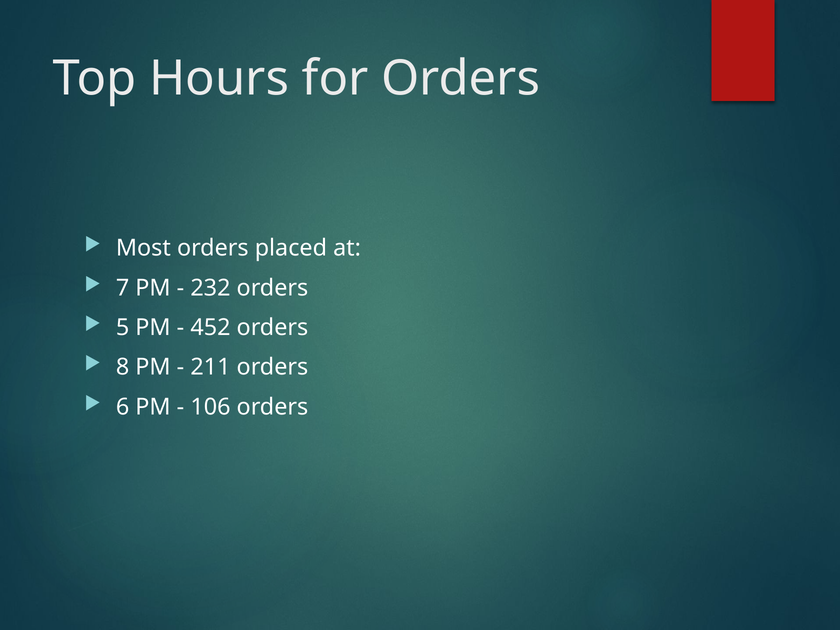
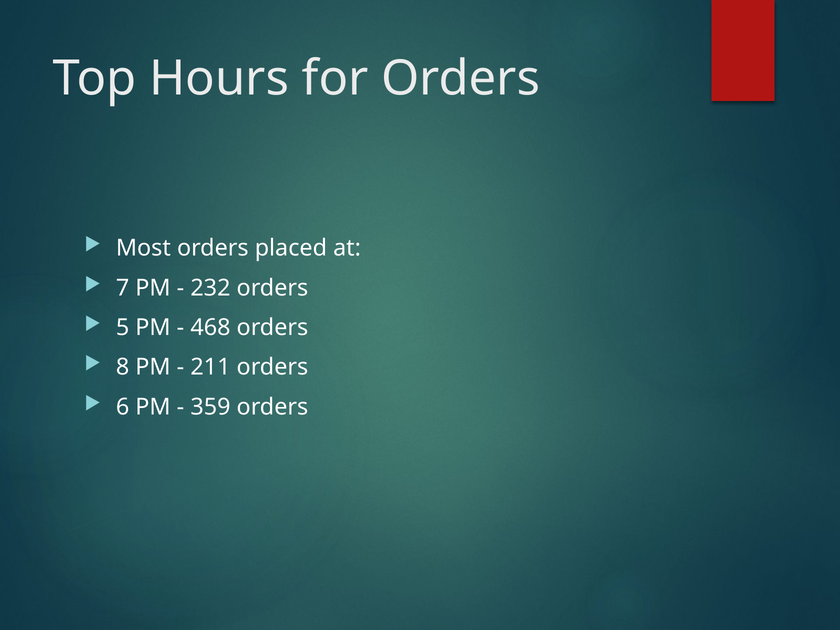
452: 452 -> 468 (210, 328)
106: 106 -> 359 (210, 407)
